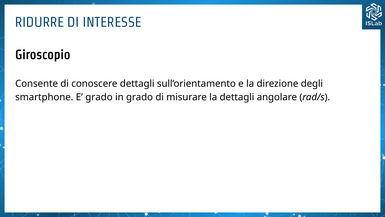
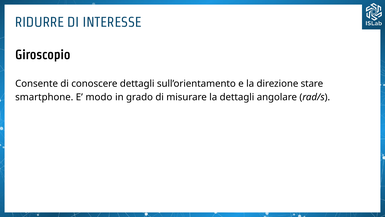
degli: degli -> stare (312, 84)
E grado: grado -> modo (99, 97)
